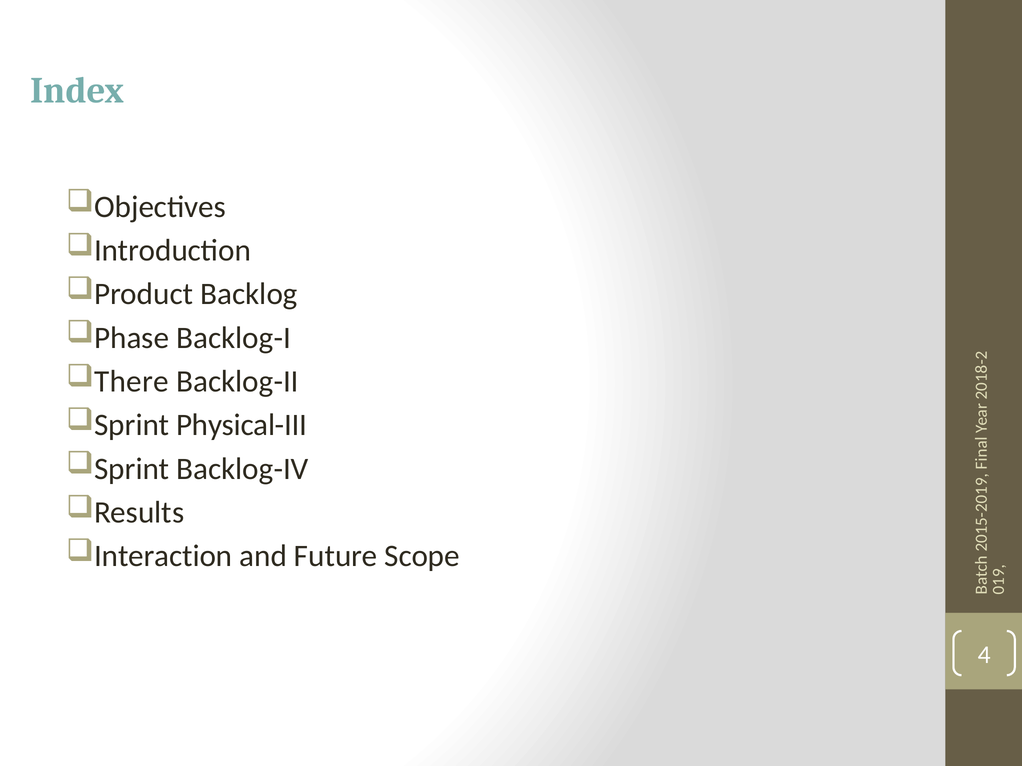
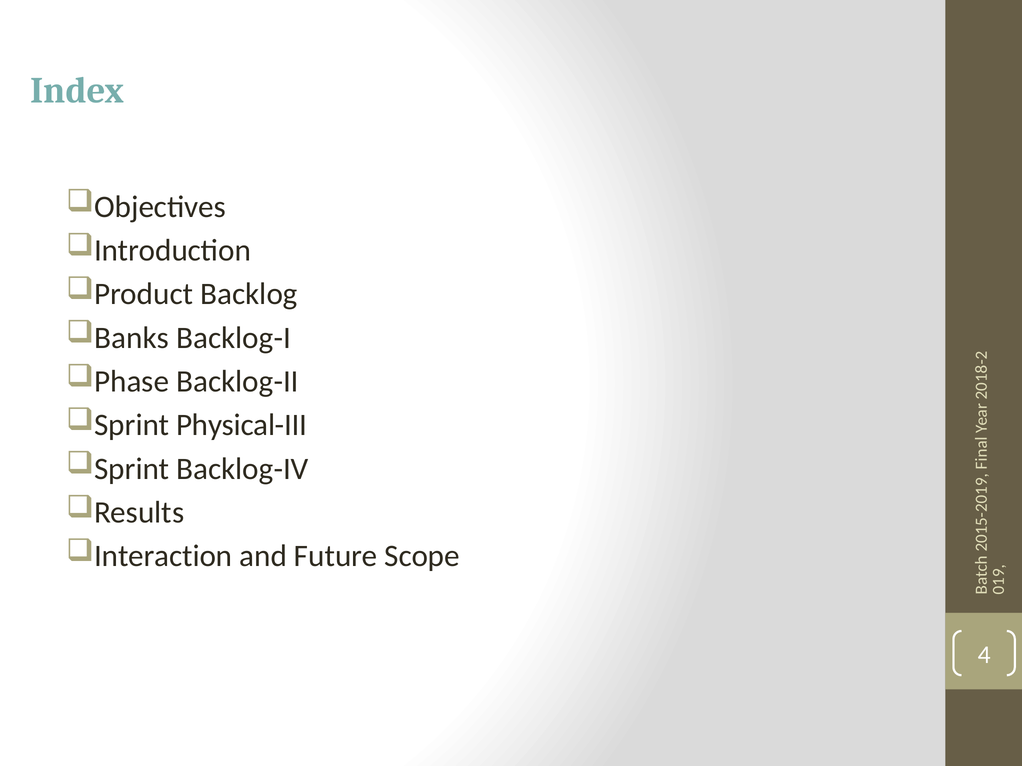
Phase: Phase -> Banks (132, 338)
There: There -> Phase (132, 382)
